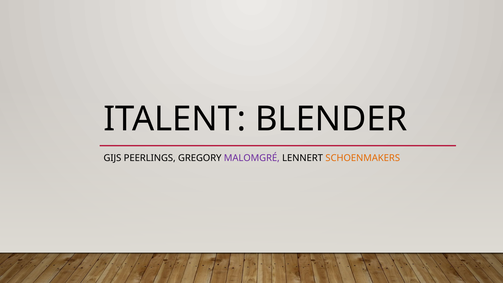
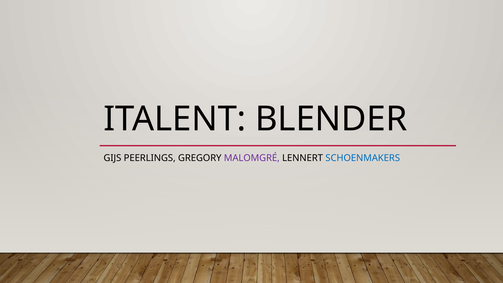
SCHOENMAKERS colour: orange -> blue (363, 158)
